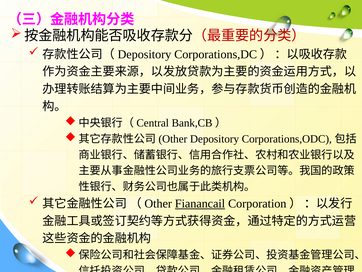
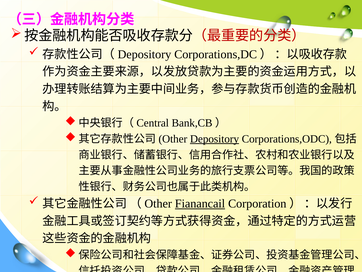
Depository underline: none -> present (215, 139)
